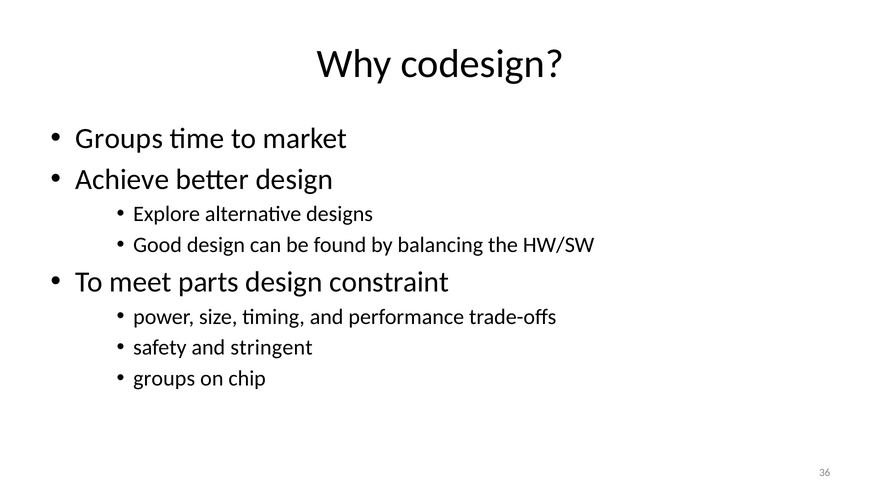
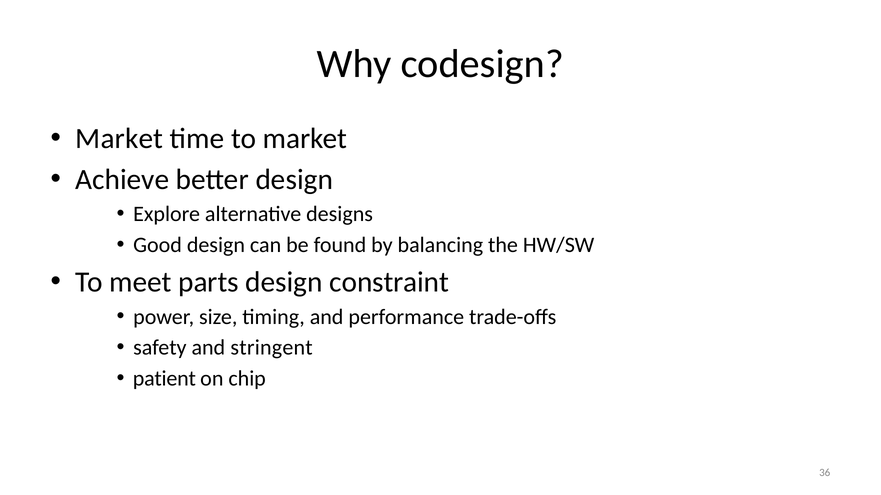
Groups: Groups -> Market (119, 139)
groups: groups -> patient (164, 379)
